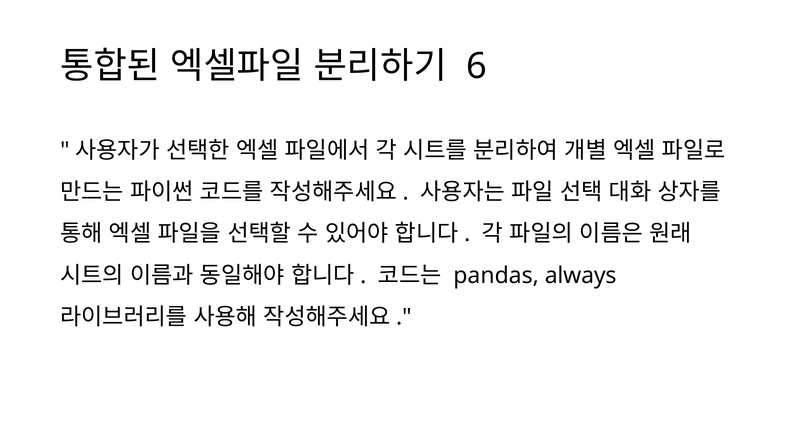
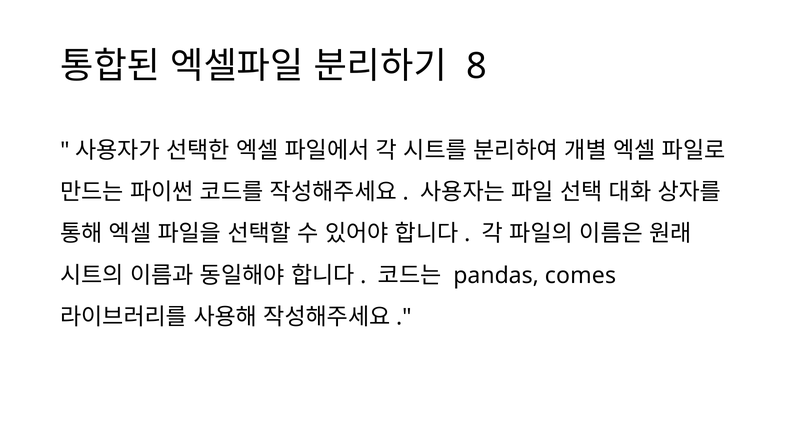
6: 6 -> 8 (476, 66)
always: always -> comes (580, 275)
